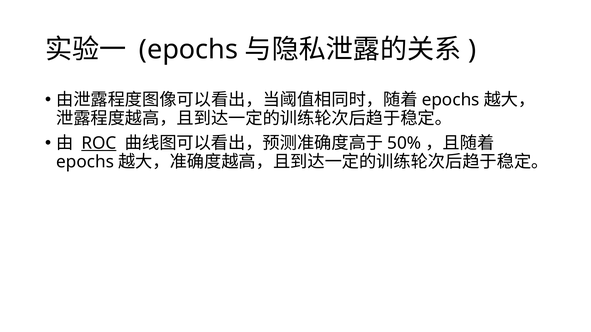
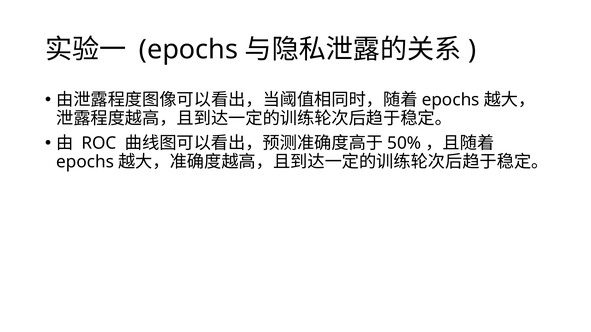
ROC underline: present -> none (99, 143)
